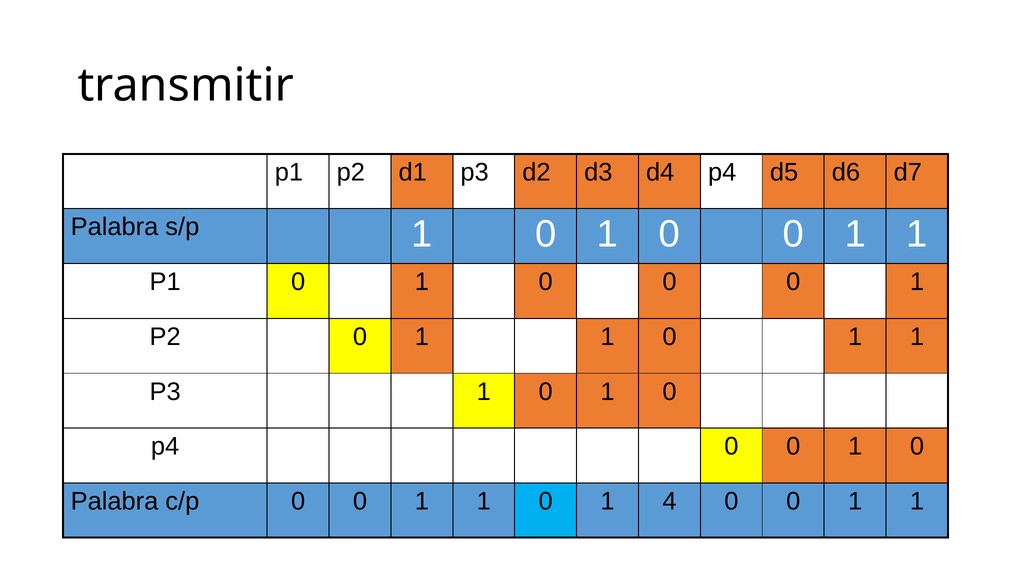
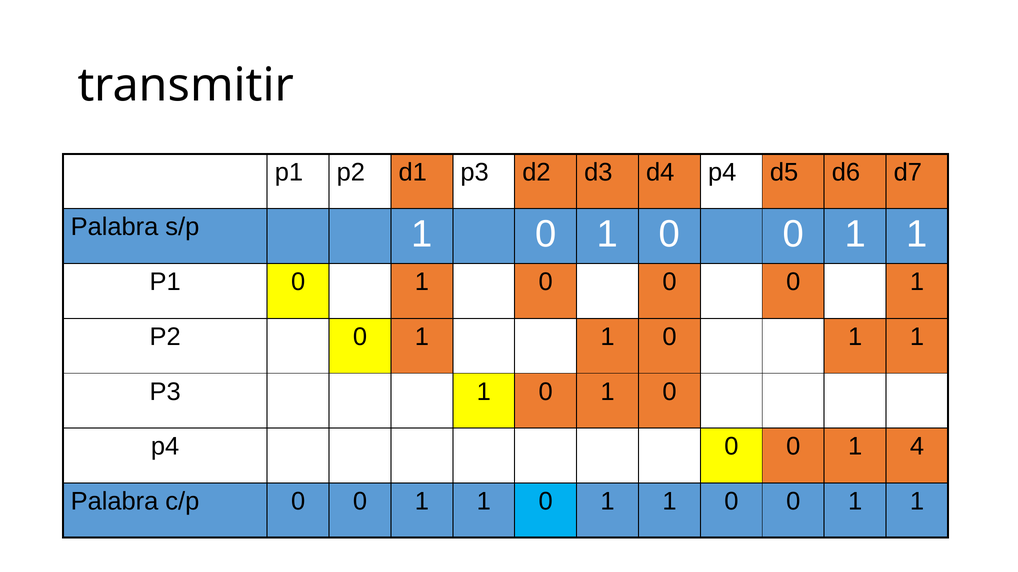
0 0 1 0: 0 -> 4 (917, 447)
4: 4 -> 1 (669, 502)
